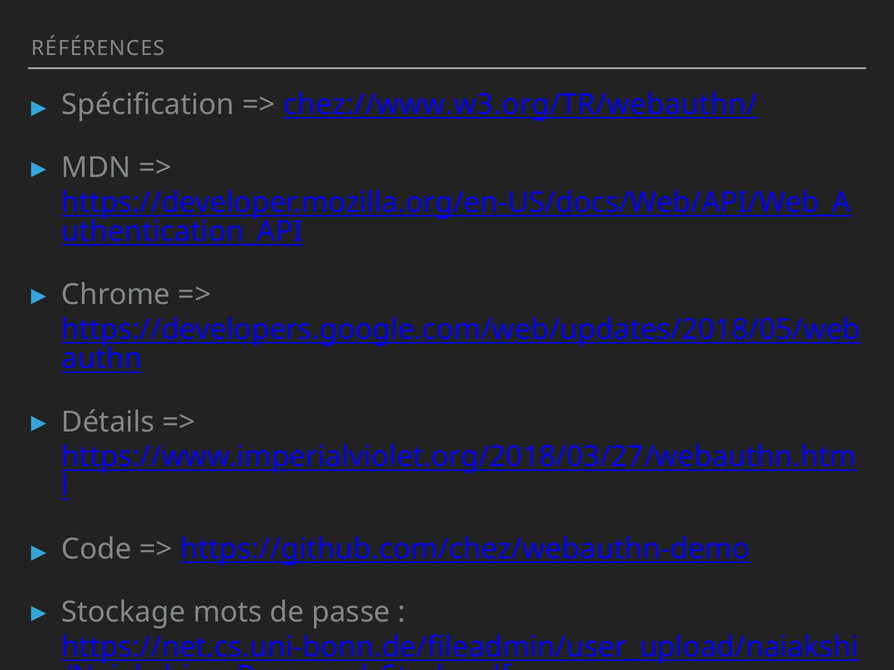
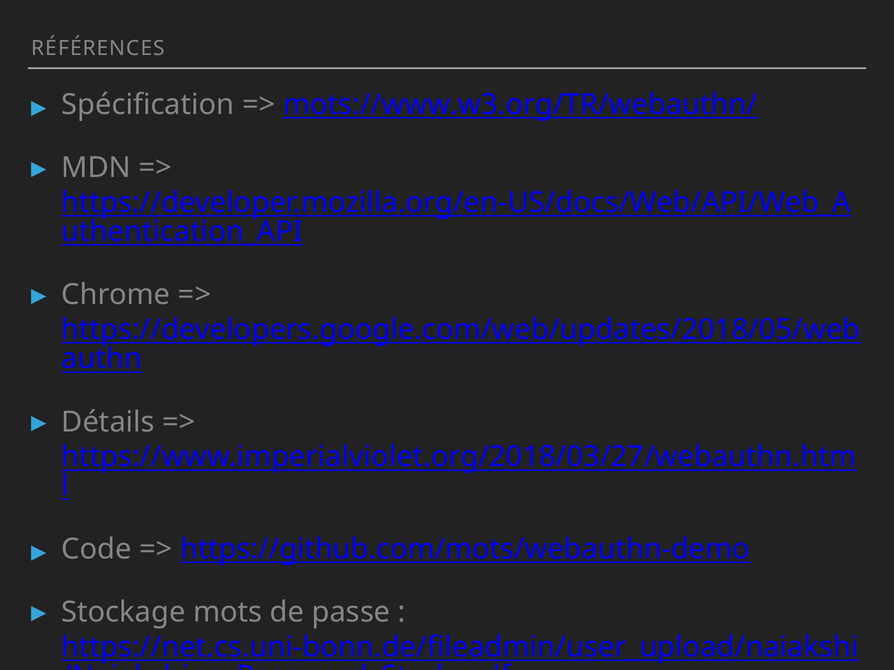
chez://www.w3.org/TR/webauthn/: chez://www.w3.org/TR/webauthn/ -> mots://www.w3.org/TR/webauthn/ (520, 105)
https://github.com/chez/webauthn-demo: https://github.com/chez/webauthn-demo -> https://github.com/mots/webauthn-demo (465, 549)
